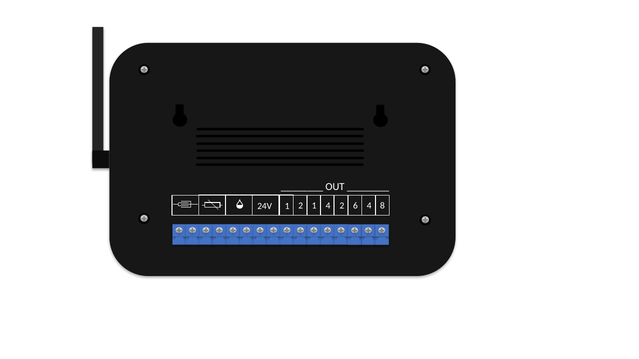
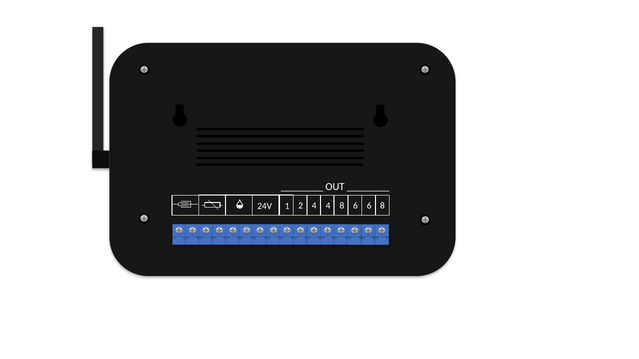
2 1: 1 -> 4 (314, 206)
4 2: 2 -> 8 (342, 206)
6 4: 4 -> 6 (369, 206)
